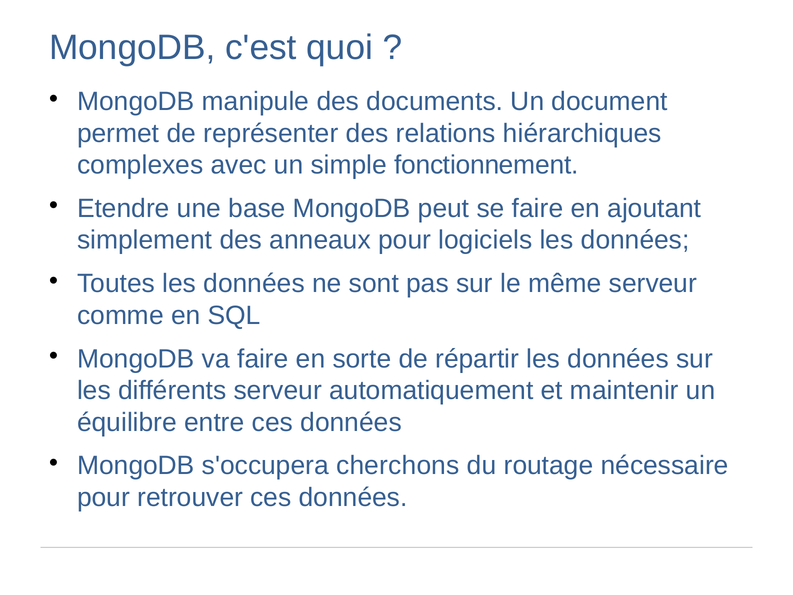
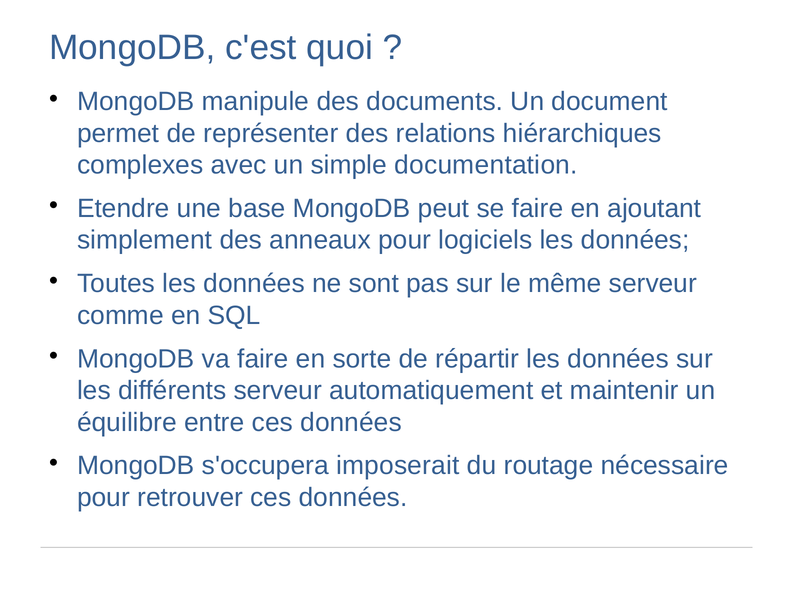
fonctionnement: fonctionnement -> documentation (486, 165)
cherchons: cherchons -> imposerait (398, 466)
